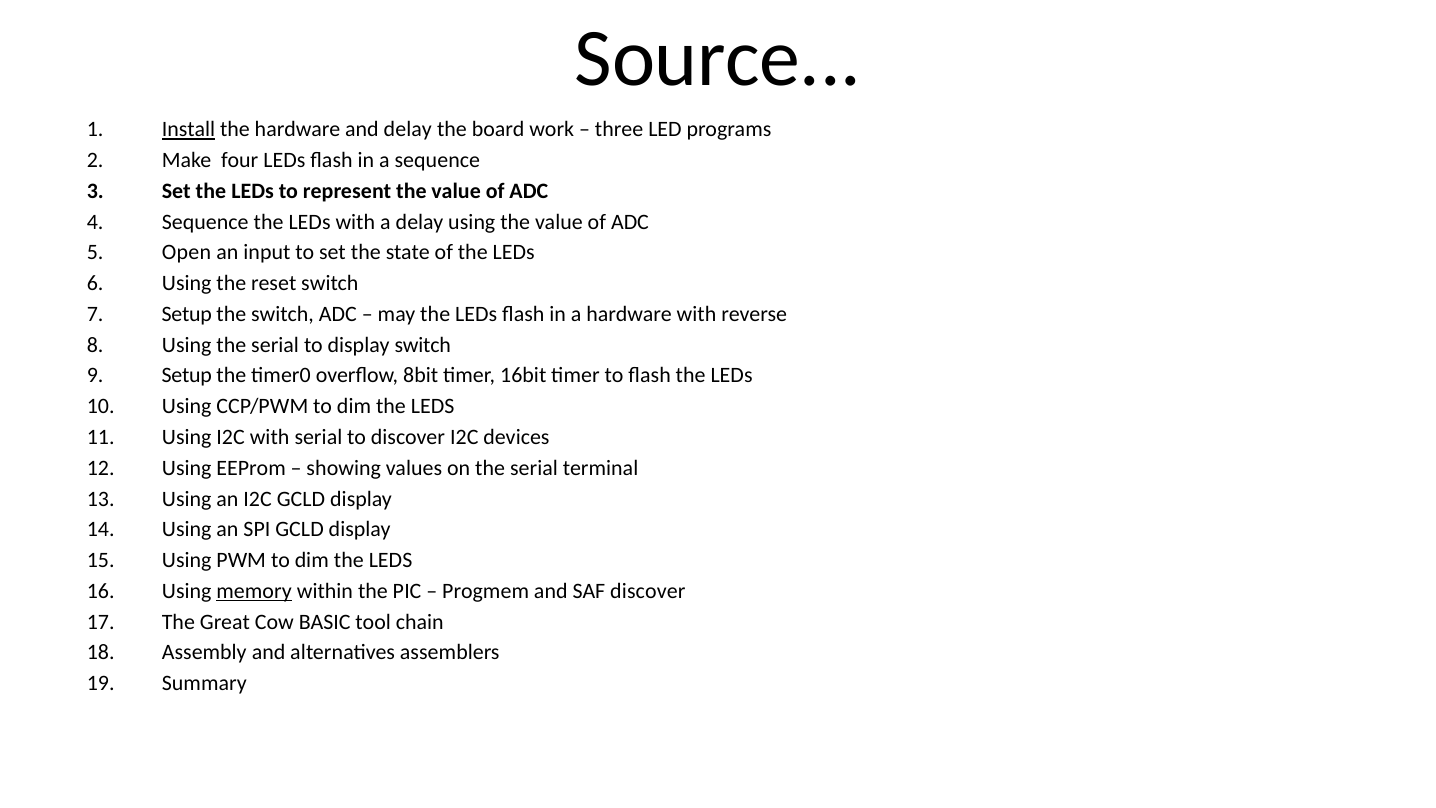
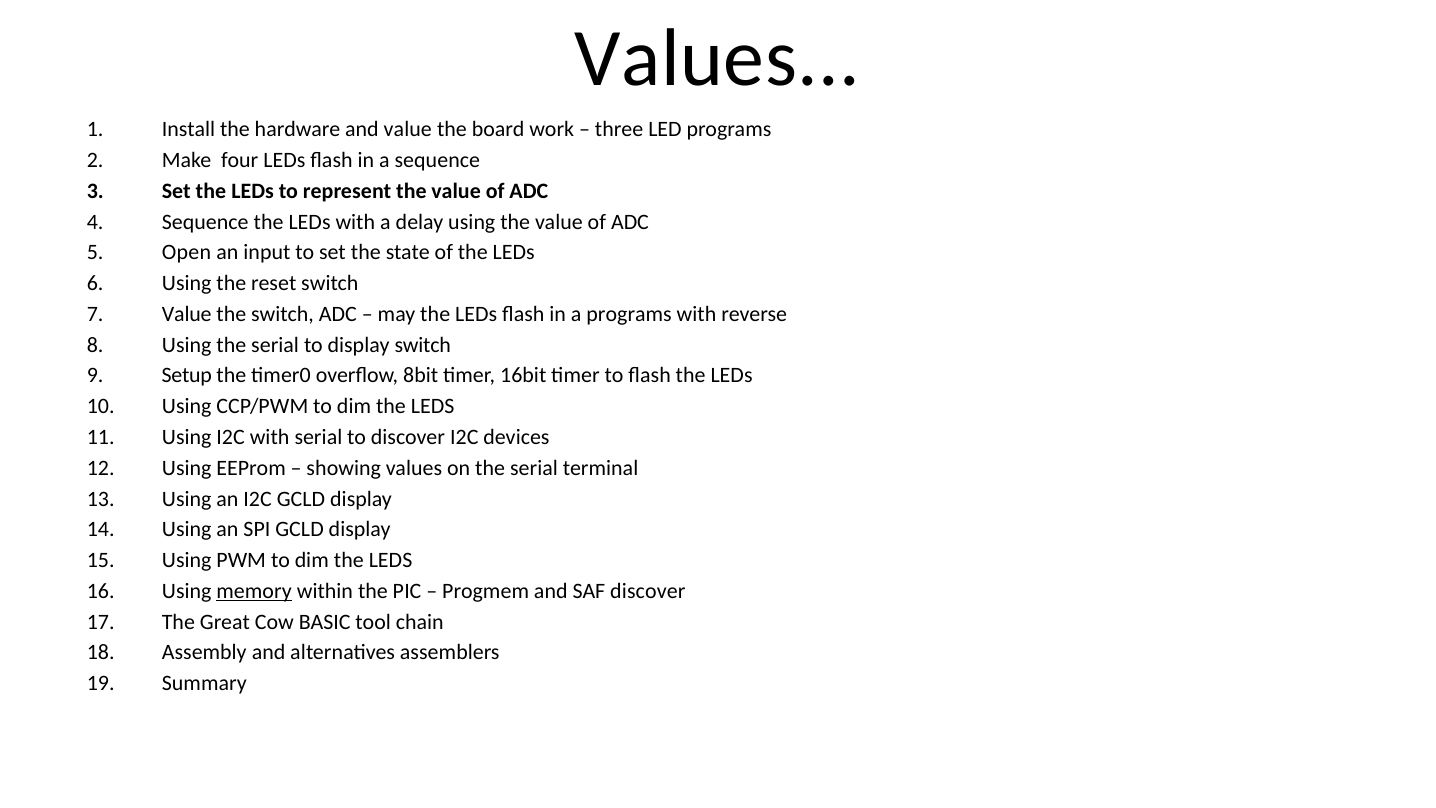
Source: Source -> Values (718, 59)
Install underline: present -> none (188, 130)
and delay: delay -> value (408, 130)
Setup: Setup -> Value (187, 314)
a hardware: hardware -> programs (629, 314)
